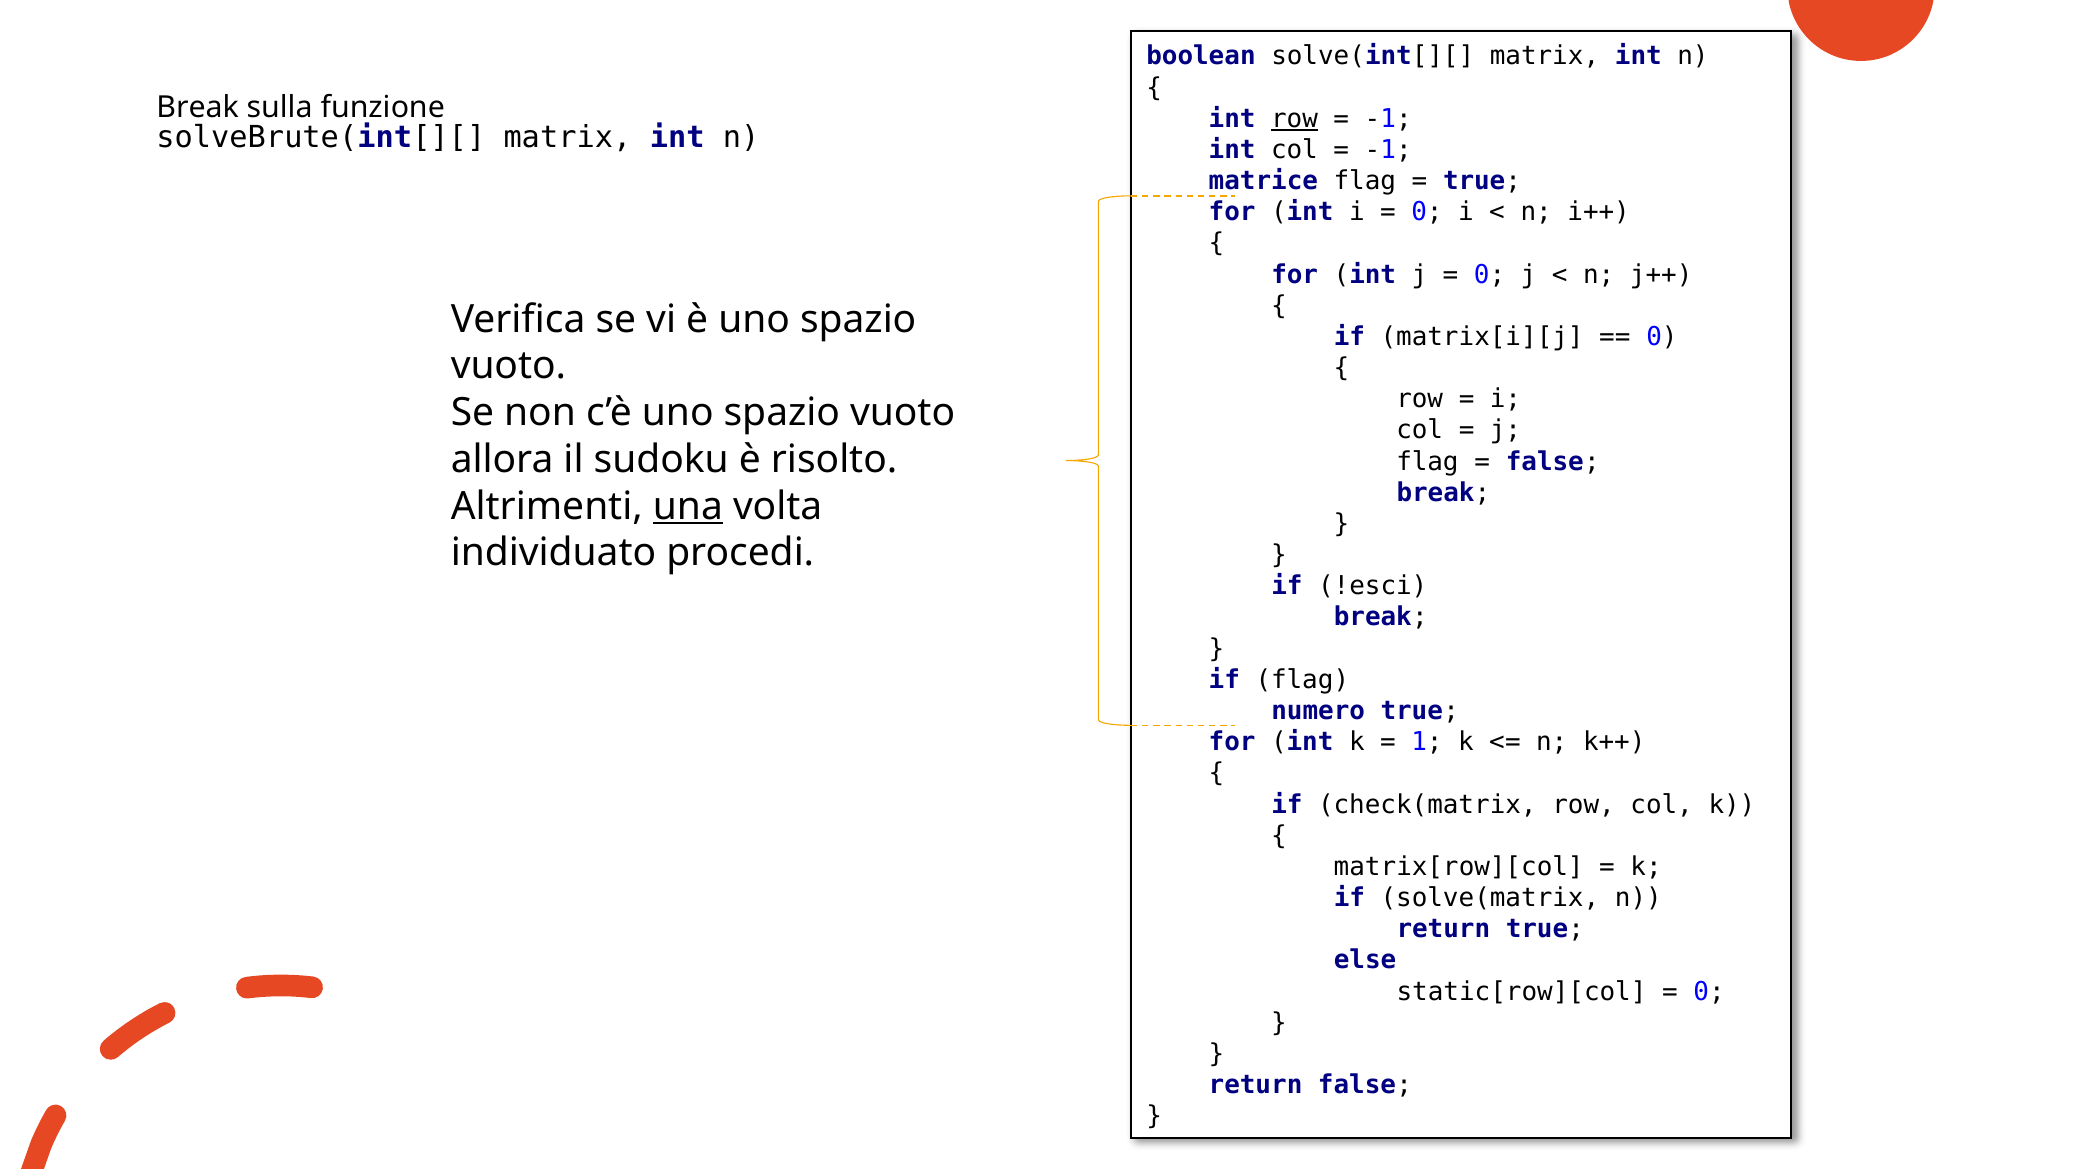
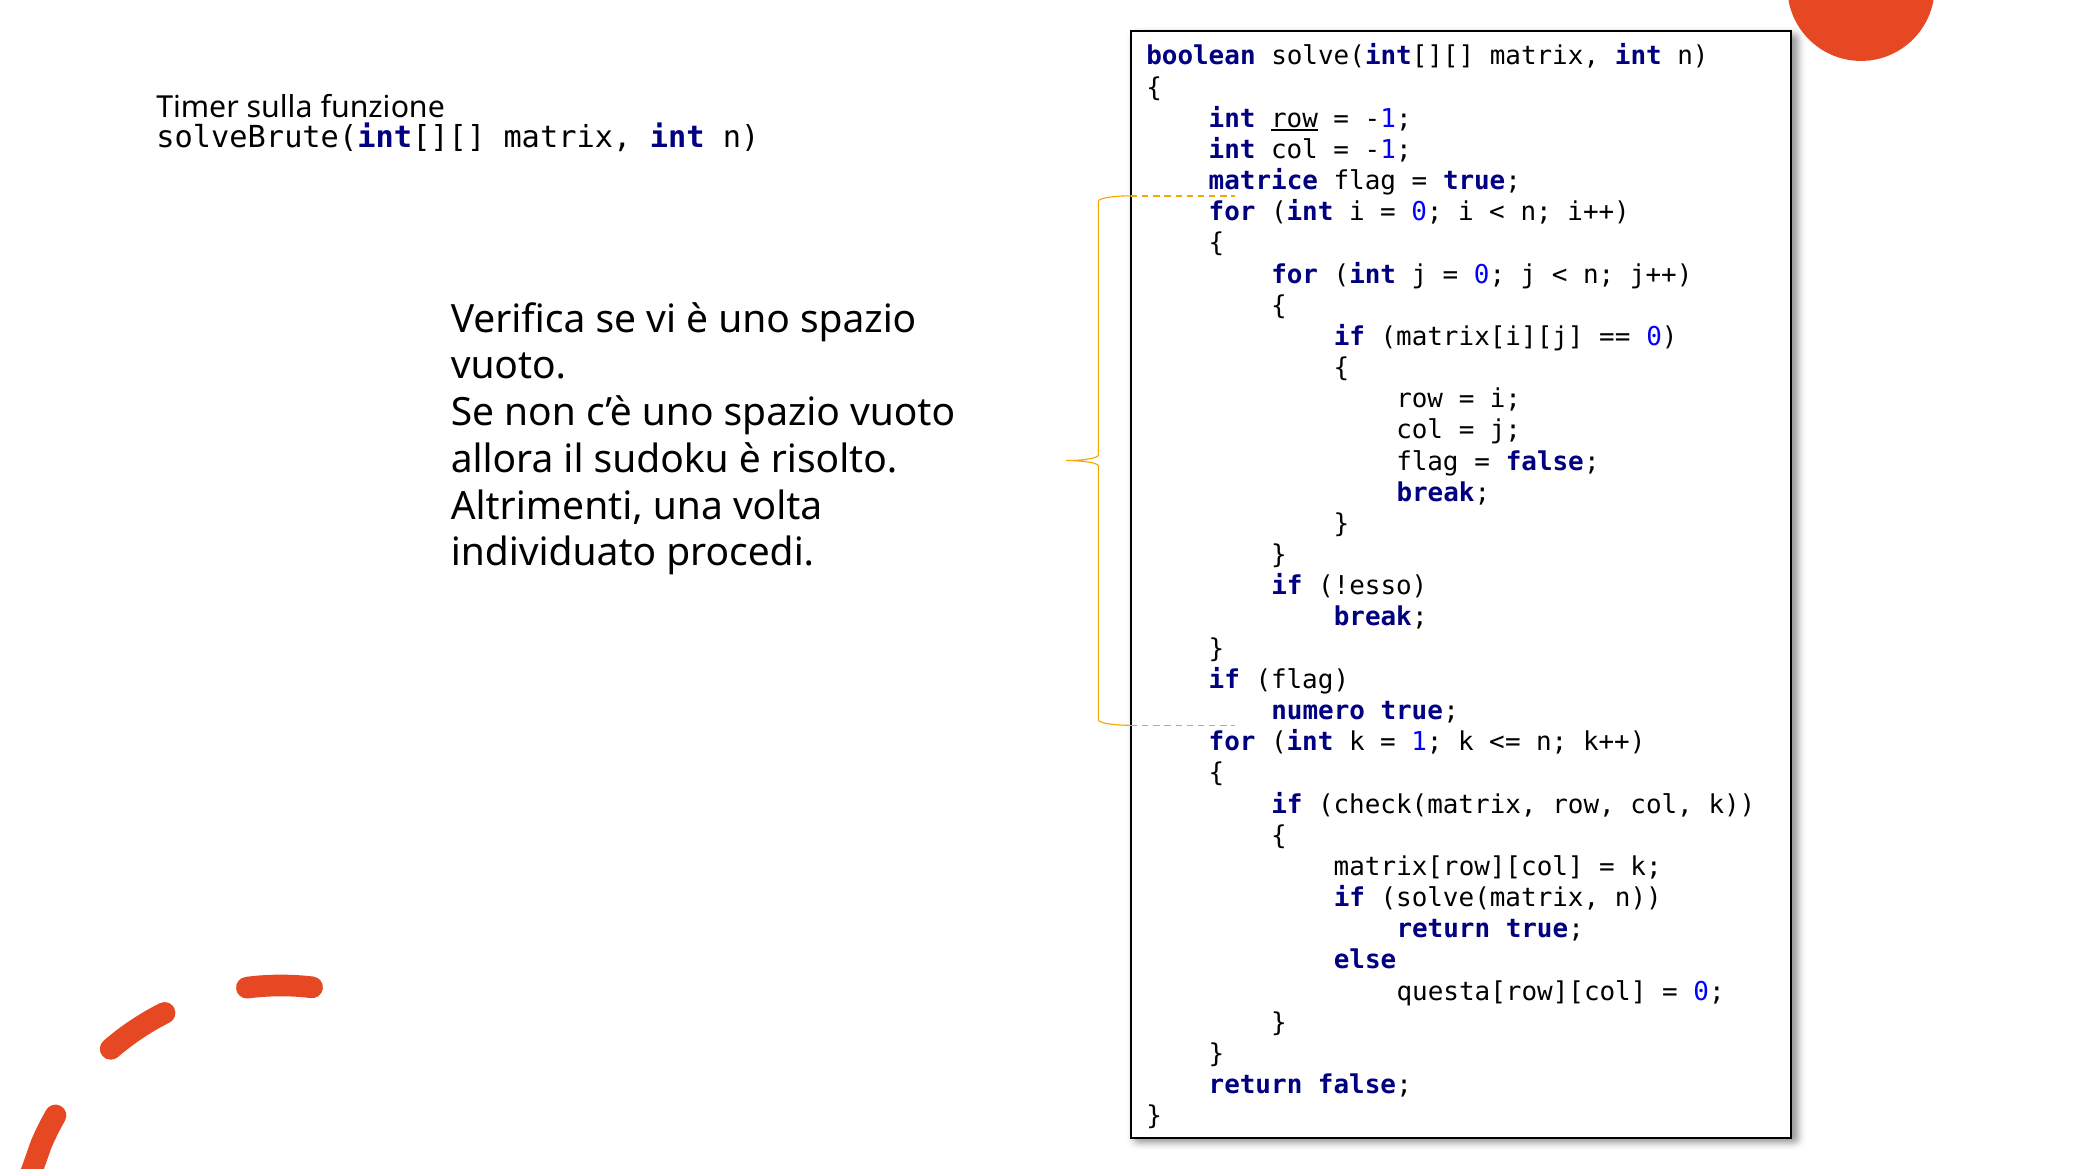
Break: Break -> Timer (198, 108)
una underline: present -> none (688, 506)
!esci: !esci -> !esso (1373, 586)
static[row][col: static[row][col -> questa[row][col (1522, 991)
